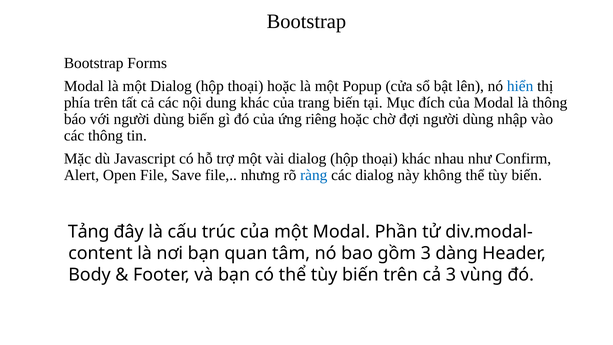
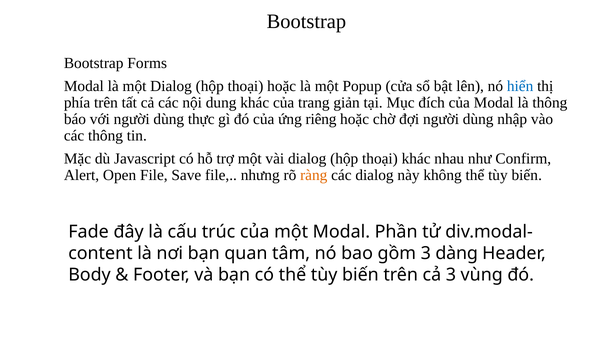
trang biến: biến -> giản (347, 103)
dùng biến: biến -> thực (201, 119)
ràng colour: blue -> orange (314, 175)
Tảng: Tảng -> Fade (89, 232)
